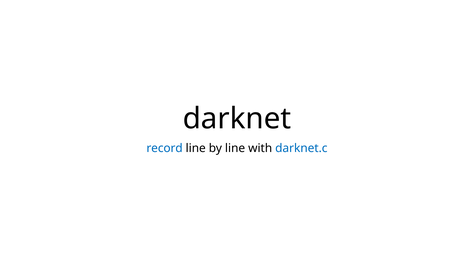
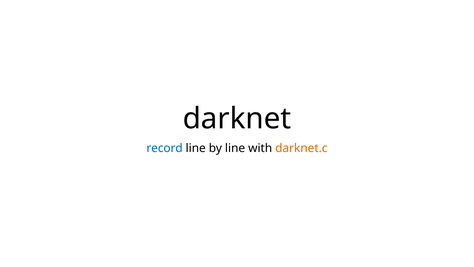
darknet.c colour: blue -> orange (301, 148)
